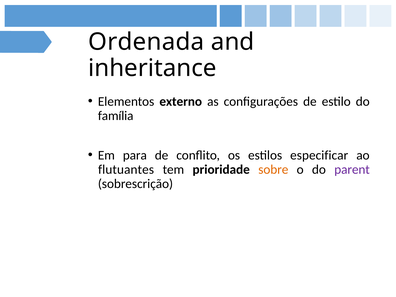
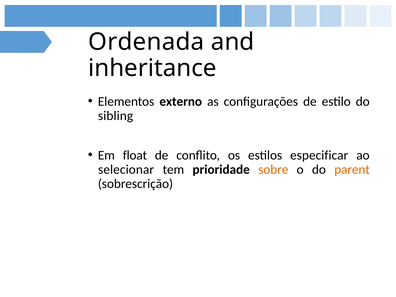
família: família -> sibling (116, 116)
para: para -> float (135, 155)
flutuantes: flutuantes -> selecionar (126, 169)
parent colour: purple -> orange (352, 169)
